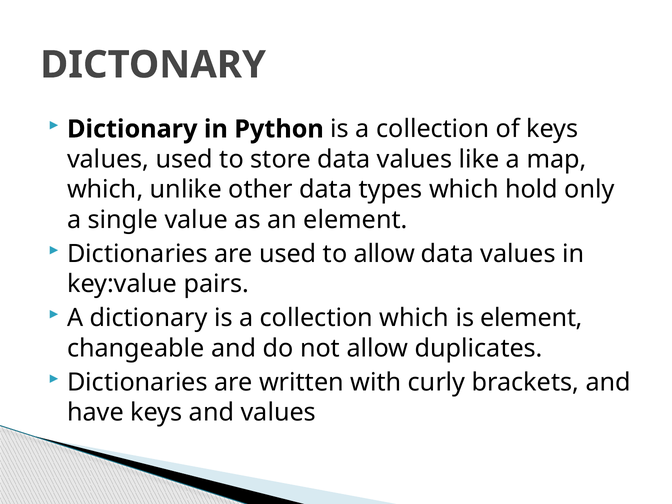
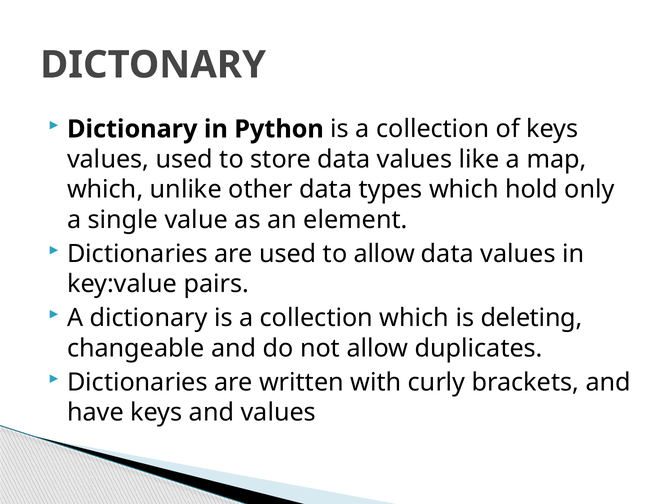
is element: element -> deleting (531, 318)
